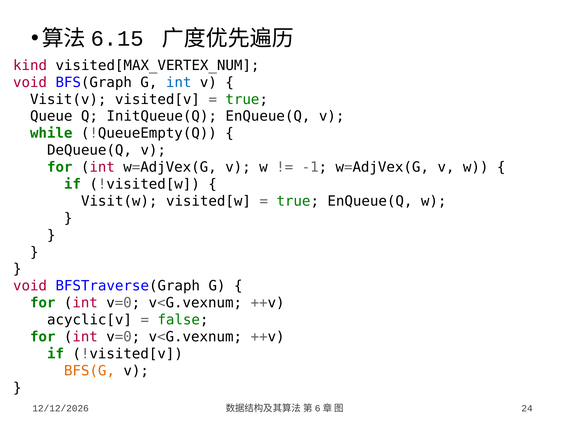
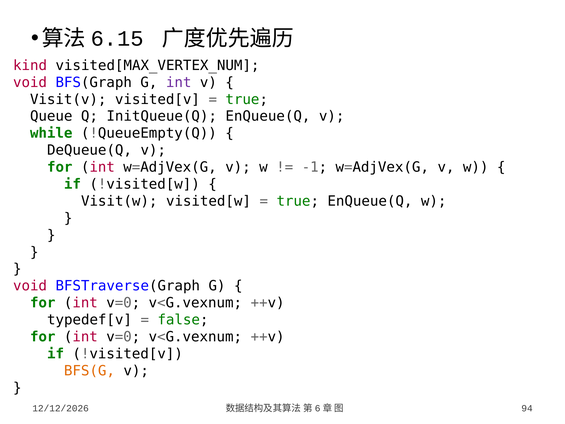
int colour: blue -> purple (179, 82)
acyclic[v: acyclic[v -> typedef[v (90, 320)
24: 24 -> 94 (527, 408)
